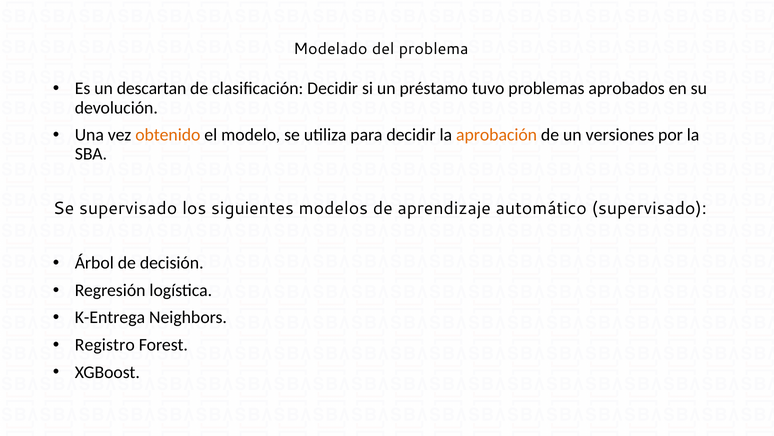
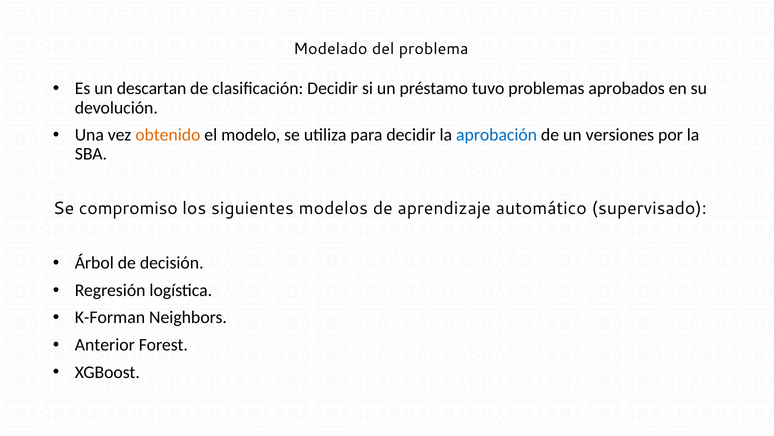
aprobación colour: orange -> blue (497, 135)
Se supervisado: supervisado -> compromiso (128, 208)
K-Entrega: K-Entrega -> K-Forman (110, 317)
Registro: Registro -> Anterior (105, 344)
